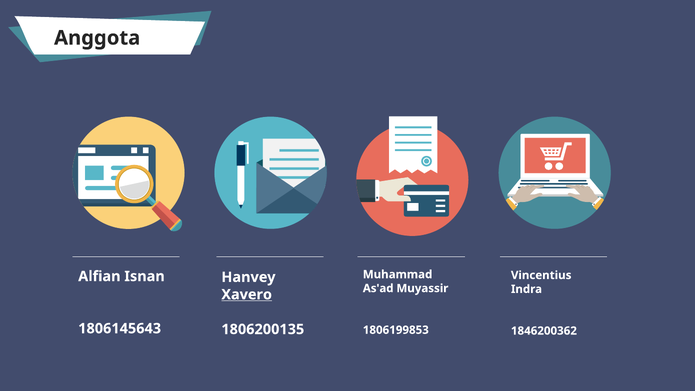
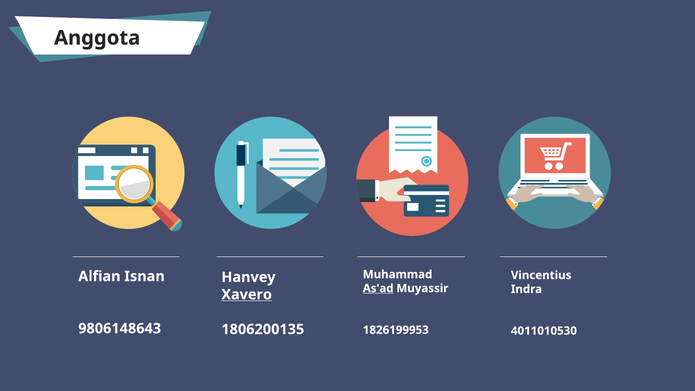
As'ad underline: none -> present (378, 288)
1806145643: 1806145643 -> 9806148643 (120, 328)
1806199853: 1806199853 -> 1826199953 (396, 330)
1846200362: 1846200362 -> 4011010530 (544, 331)
